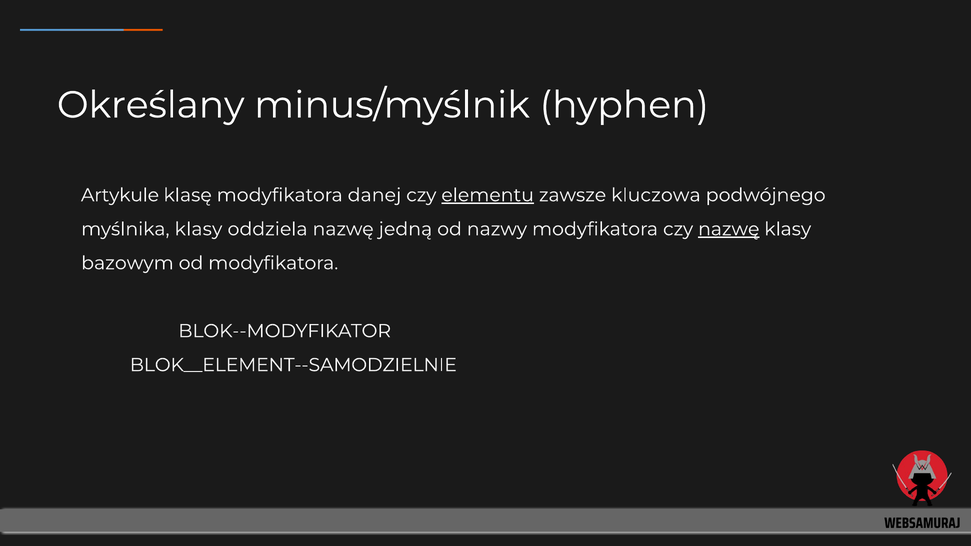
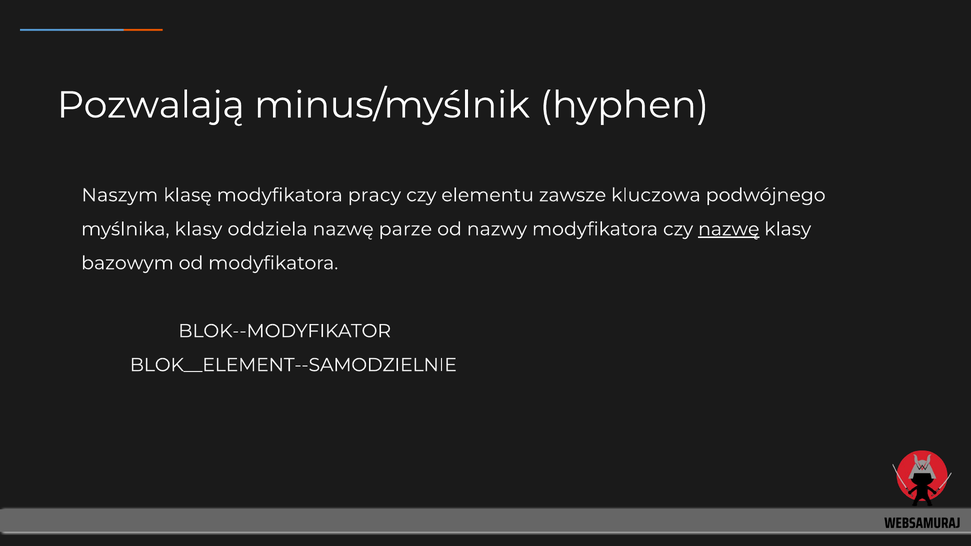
Określany: Określany -> Pozwalają (151, 105)
Artykule: Artykule -> Naszym (120, 195)
danej: danej -> pracy (374, 195)
elementu underline: present -> none (488, 195)
jedną: jedną -> parze (405, 229)
